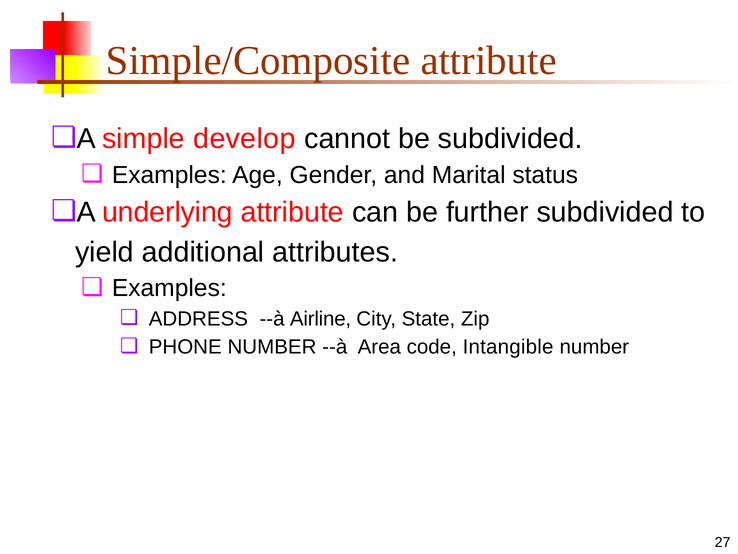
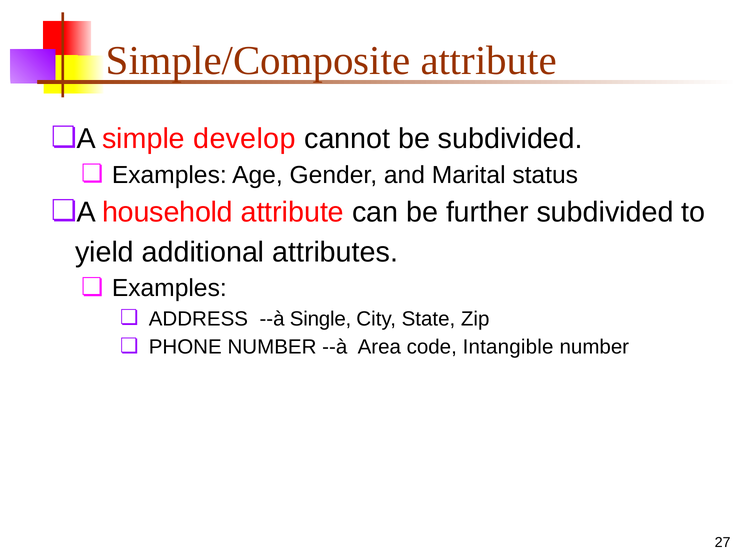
underlying: underlying -> household (168, 212)
Airline: Airline -> Single (321, 319)
